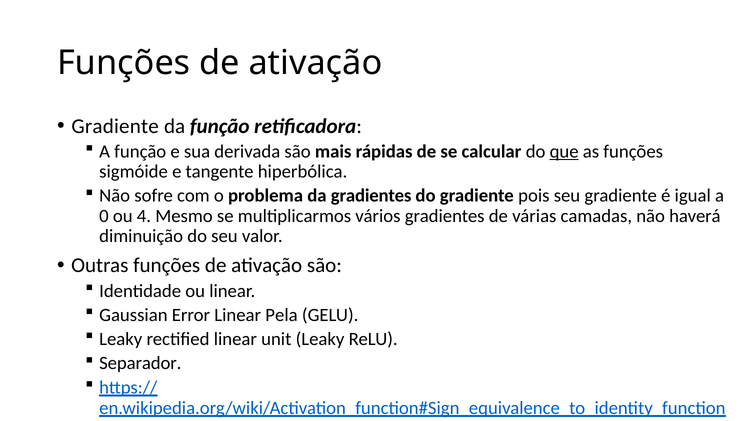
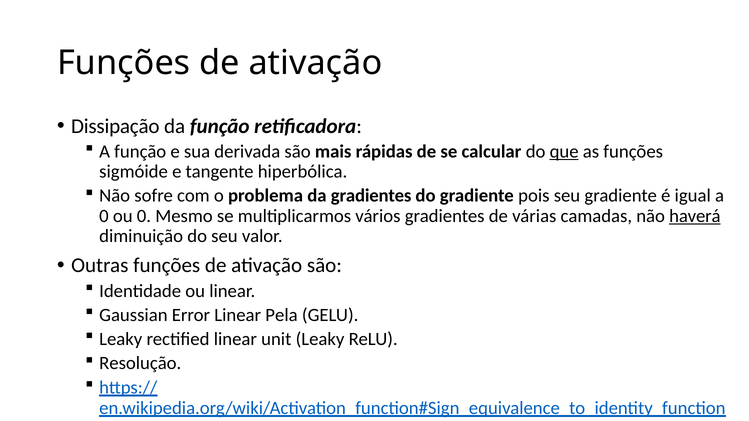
Gradiente: Gradiente -> Dissipação (115, 126)
ou 4: 4 -> 0 (144, 216)
haverá underline: none -> present (695, 216)
Separador: Separador -> Resolução (140, 363)
